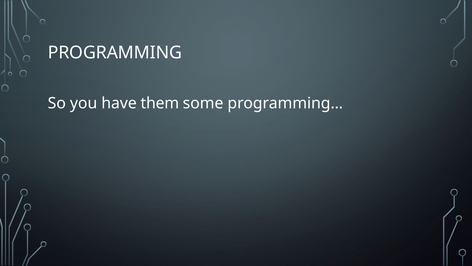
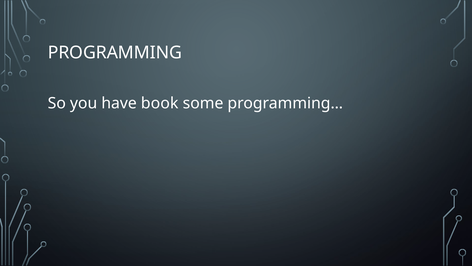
them: them -> book (160, 103)
